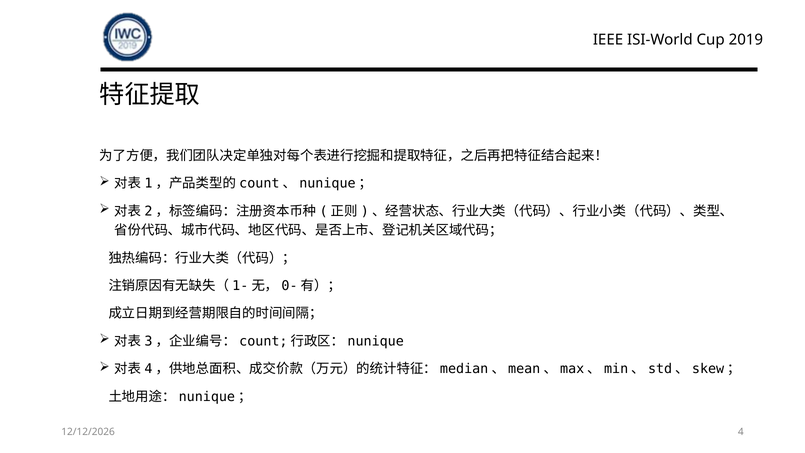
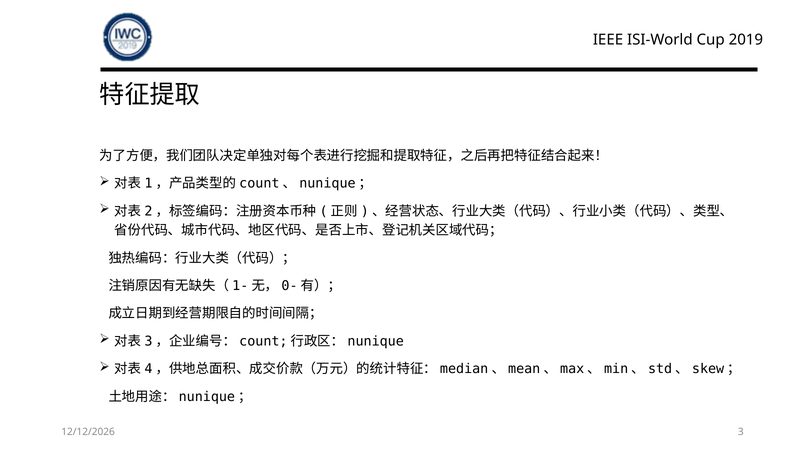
4: 4 -> 3 (741, 432)
